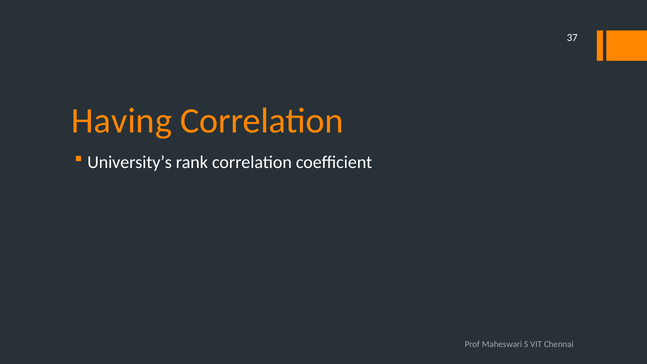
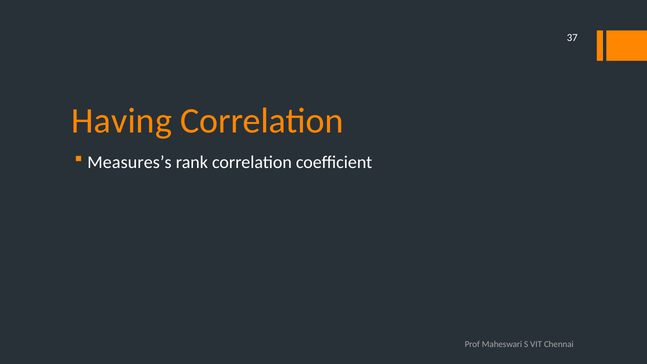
University’s: University’s -> Measures’s (129, 162)
